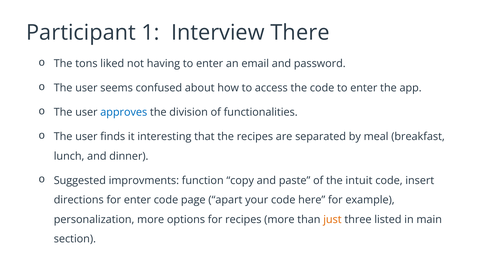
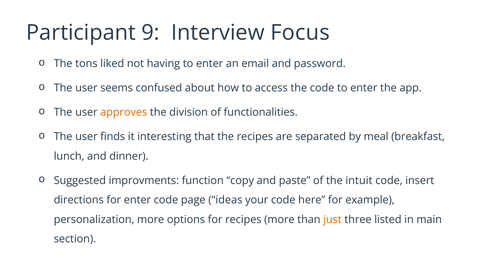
1: 1 -> 9 (151, 33)
There: There -> Focus (300, 33)
approves colour: blue -> orange (124, 112)
apart: apart -> ideas (225, 200)
